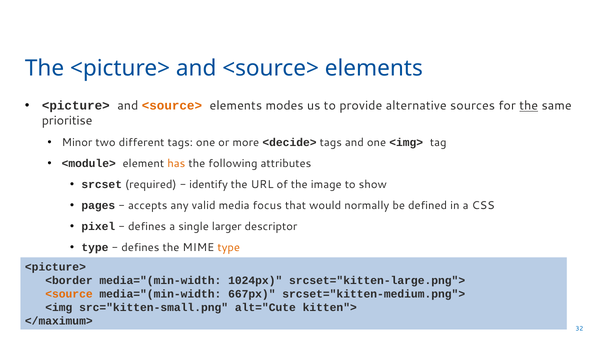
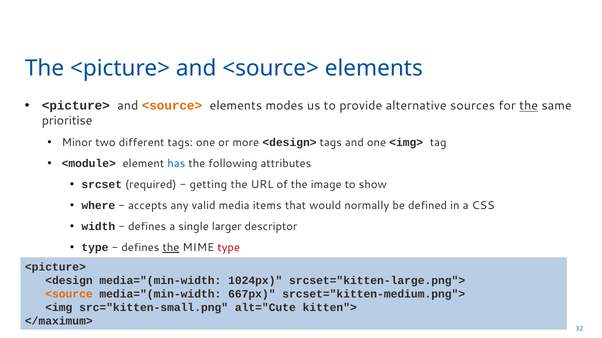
<decide>: <decide> -> <design> (290, 143)
has colour: orange -> blue (176, 164)
identify: identify -> getting (208, 185)
pages: pages -> where (98, 206)
focus: focus -> items (267, 206)
pixel: pixel -> width (98, 227)
the underline: none -> present (171, 248)
type colour: orange -> red (229, 248)
<border: <border -> <design (69, 281)
